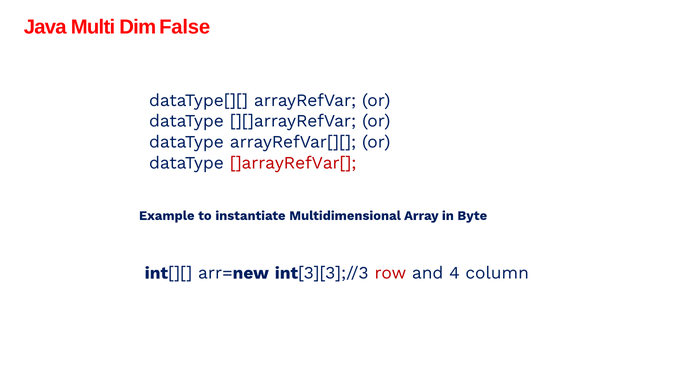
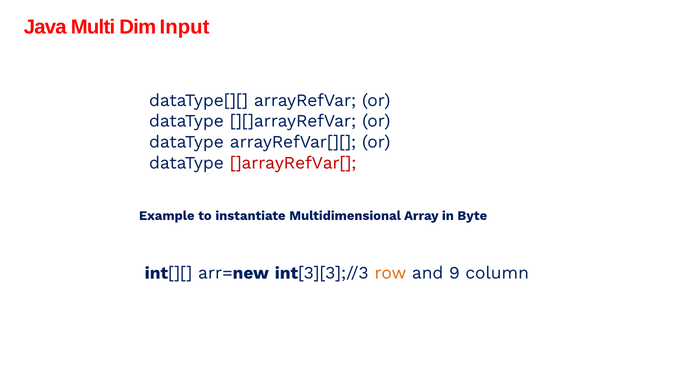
False: False -> Input (185, 27)
row colour: red -> orange (390, 273)
4: 4 -> 9 (454, 273)
